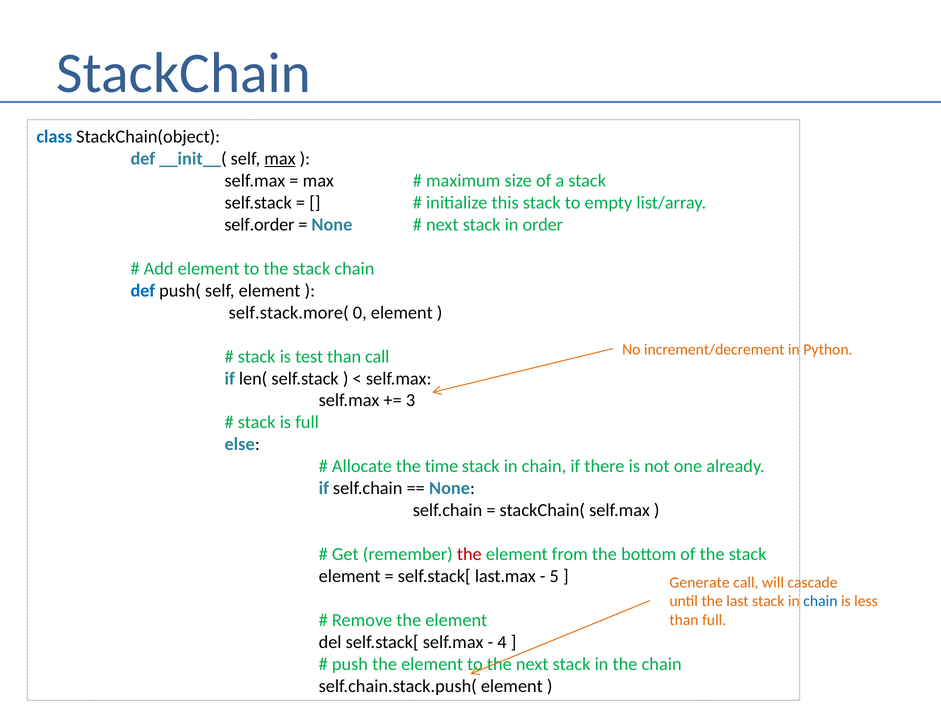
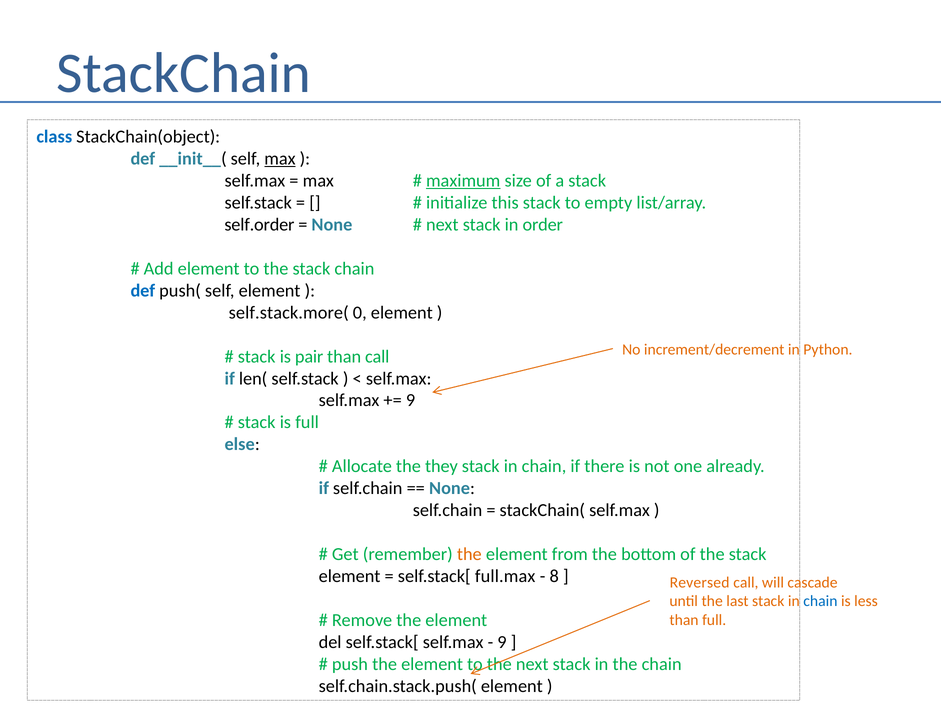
maximum underline: none -> present (463, 181)
test: test -> pair (309, 356)
3: 3 -> 9 (411, 400)
time: time -> they (441, 466)
the colour: red -> orange (469, 554)
last.max: last.max -> full.max (505, 576)
5: 5 -> 8 (554, 576)
Generate: Generate -> Reversed (700, 582)
4: 4 -> 9 (502, 642)
